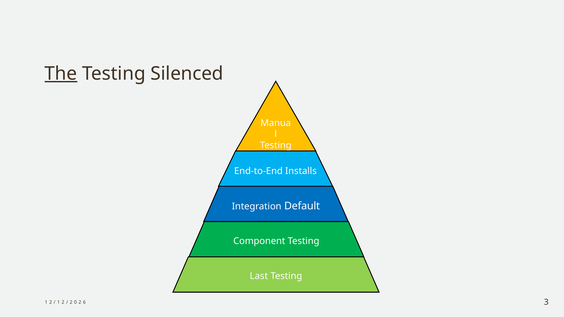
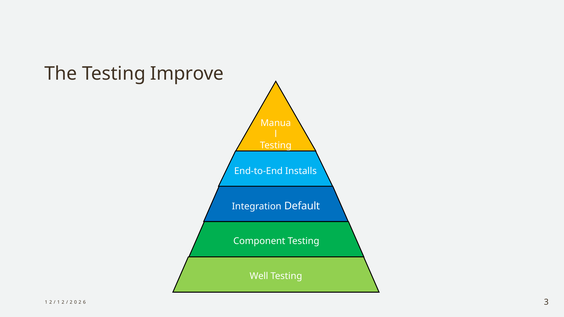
The underline: present -> none (61, 74)
Silenced: Silenced -> Improve (187, 74)
Last: Last -> Well (259, 276)
